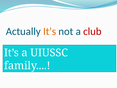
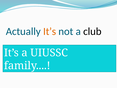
club colour: red -> black (92, 31)
